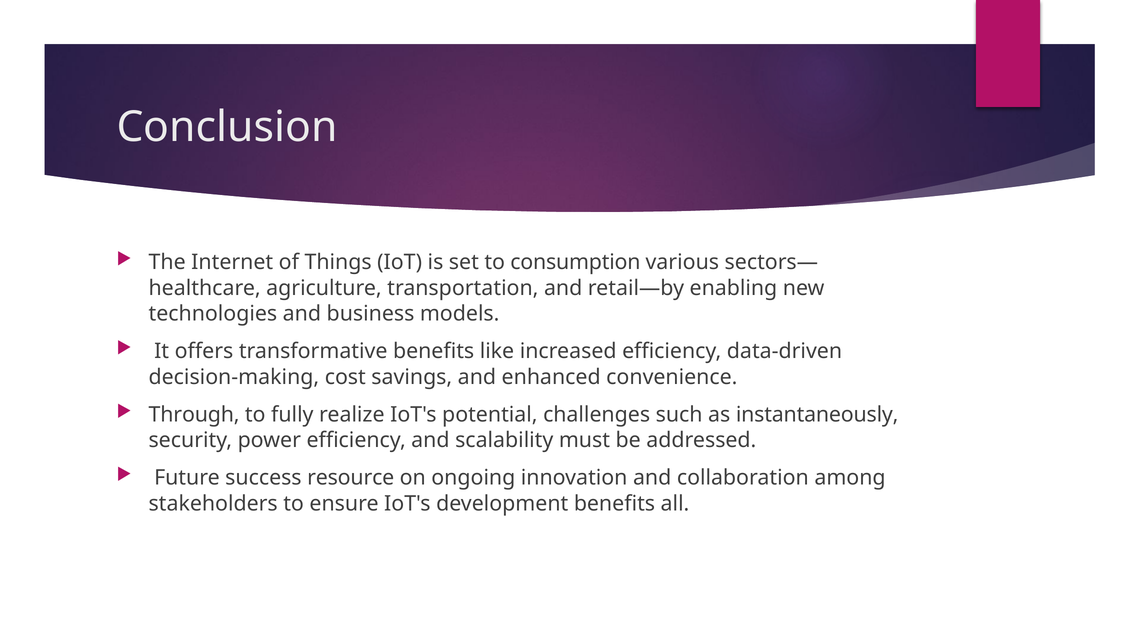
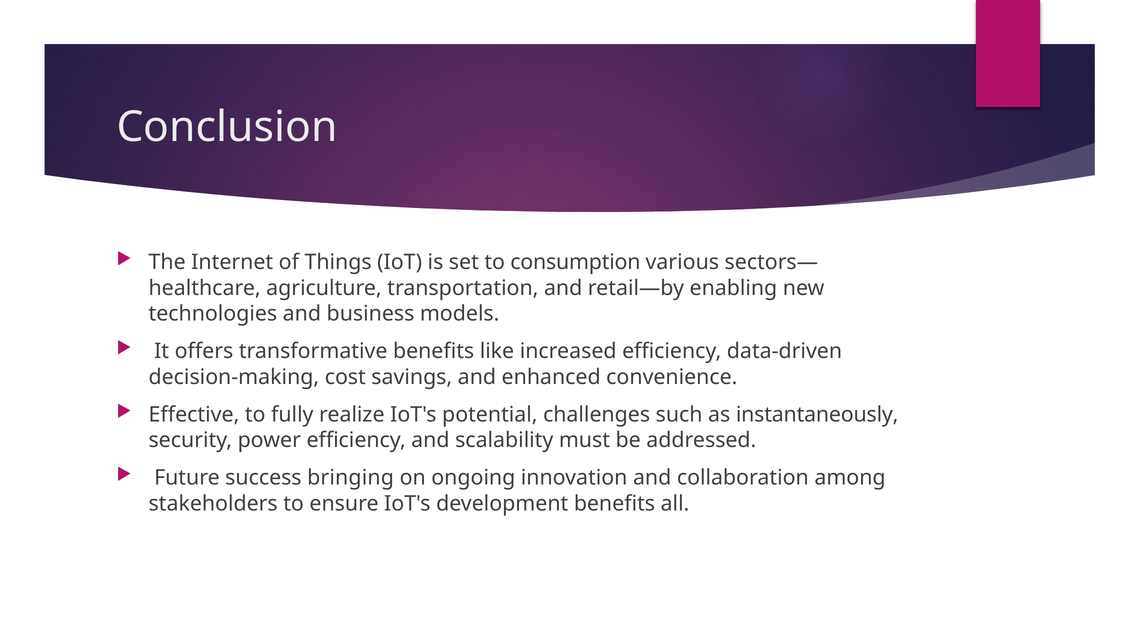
Through: Through -> Effective (194, 414)
resource: resource -> bringing (351, 477)
